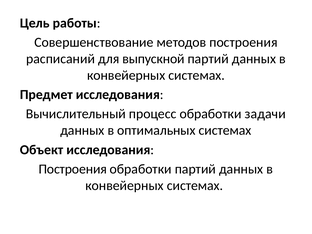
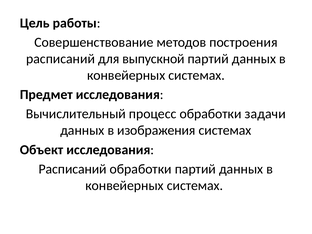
оптимальных: оптимальных -> изображения (156, 130)
Построения: Построения -> Расписаний (73, 169)
